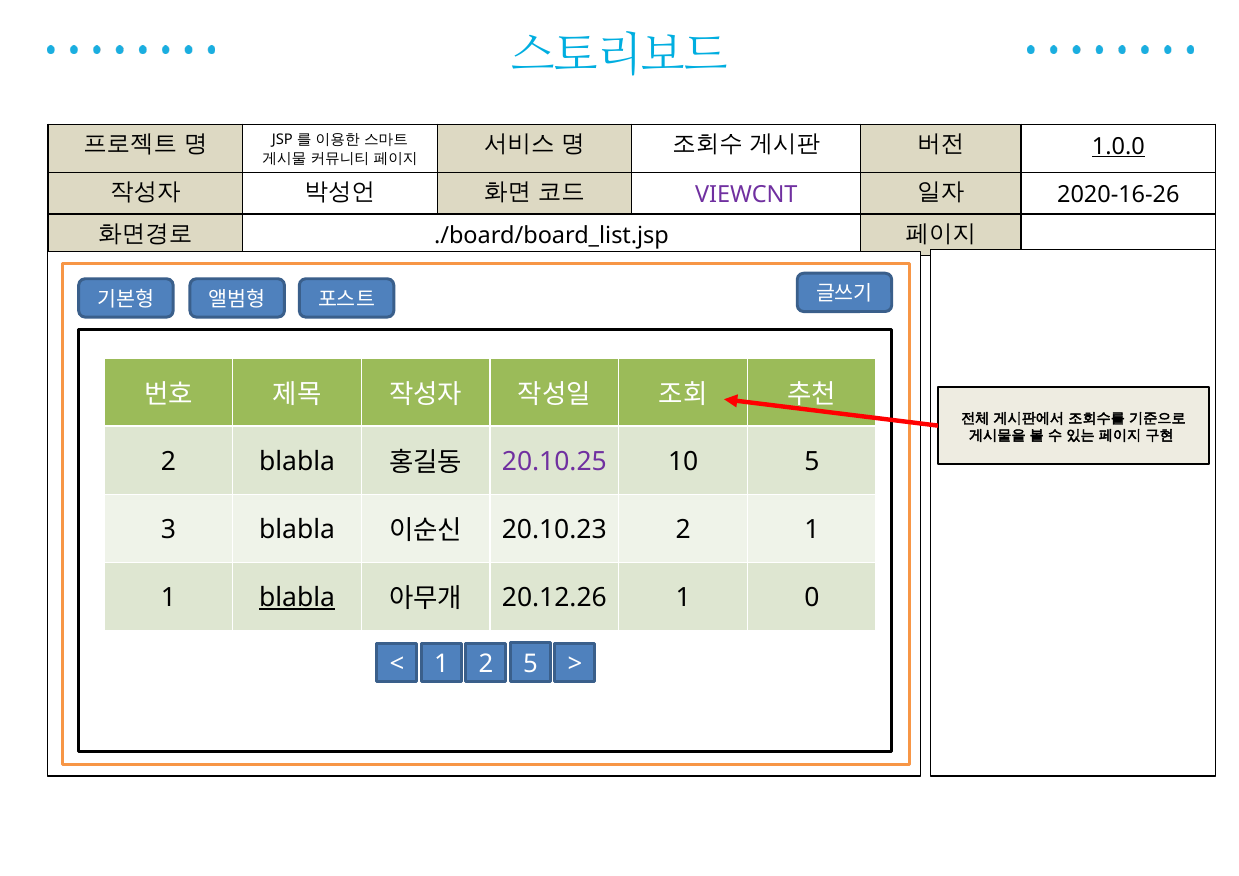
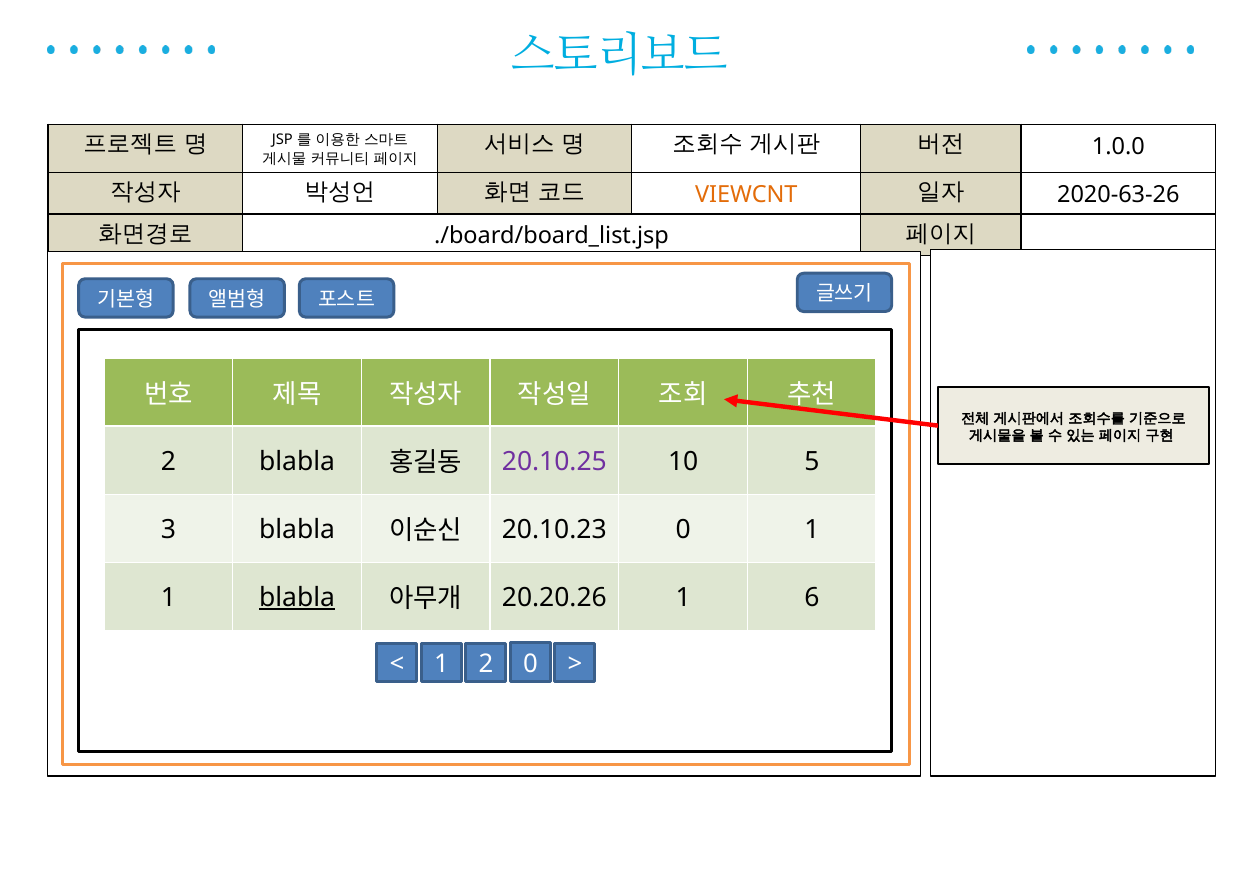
1.0.0 underline: present -> none (1118, 146)
VIEWCNT colour: purple -> orange (746, 195)
2020-16-26: 2020-16-26 -> 2020-63-26 (1118, 195)
20.10.23 2: 2 -> 0 (683, 530)
20.12.26: 20.12.26 -> 20.20.26 (554, 598)
0: 0 -> 6 (812, 598)
5: 5 -> 0 (530, 664)
